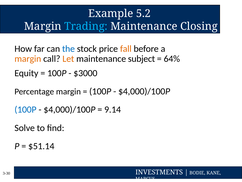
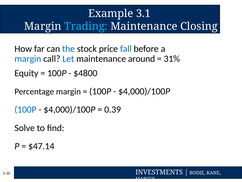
5.2: 5.2 -> 3.1 (143, 13)
fall colour: orange -> blue (126, 49)
margin colour: orange -> blue (28, 59)
Let colour: orange -> blue (68, 59)
subject: subject -> around (142, 59)
64%: 64% -> 31% (172, 59)
$3000: $3000 -> $4800 (85, 73)
9.14: 9.14 -> 0.39 (113, 109)
$51.14: $51.14 -> $47.14 (41, 146)
